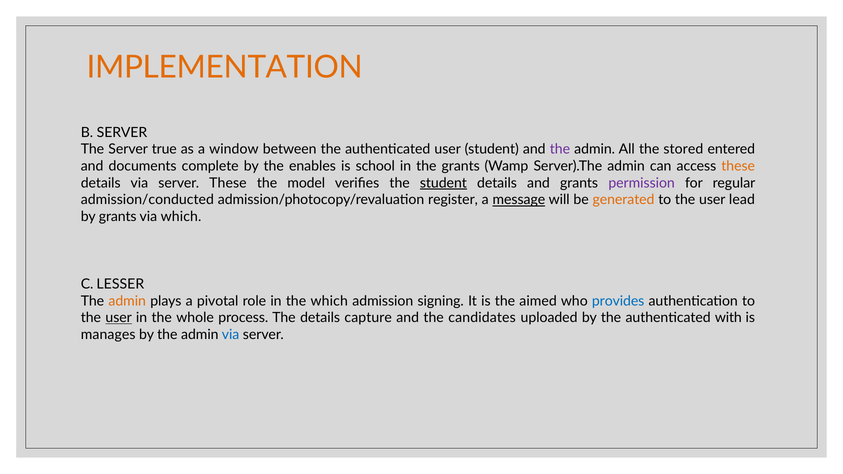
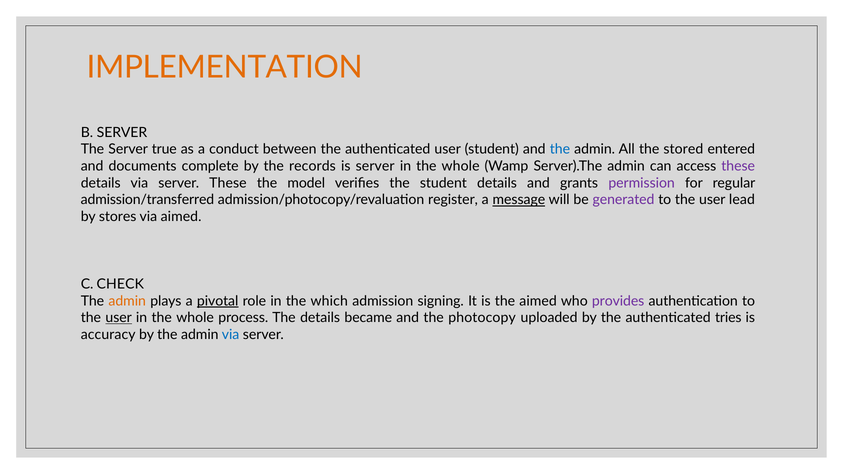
window: window -> conduct (234, 149)
the colour: purple -> blue (560, 149)
enables: enables -> records (312, 166)
is school: school -> server (375, 166)
grants: grants -> whole (461, 166)
these colour: orange -> purple (738, 166)
student underline: present -> none (443, 183)
admission/conducted: admission/conducted -> admission/transferred (147, 200)
generated colour: orange -> purple (623, 200)
by grants: grants -> stores (118, 217)
via which: which -> aimed (181, 217)
LESSER: LESSER -> CHECK (120, 284)
pivotal underline: none -> present (218, 301)
provides colour: blue -> purple (618, 301)
capture: capture -> became (368, 318)
candidates: candidates -> photocopy (482, 318)
with: with -> tries (728, 318)
manages: manages -> accuracy (108, 335)
